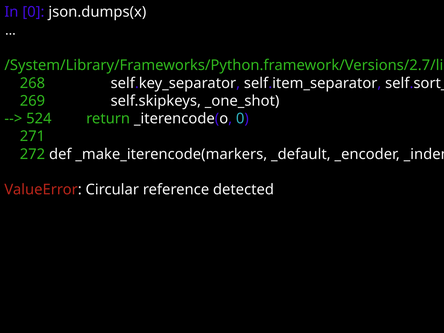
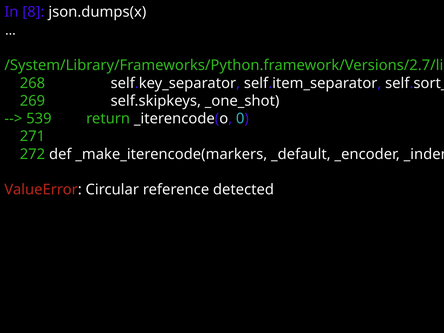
In 0: 0 -> 8 (33, 12)
524: 524 -> 539 (39, 119)
